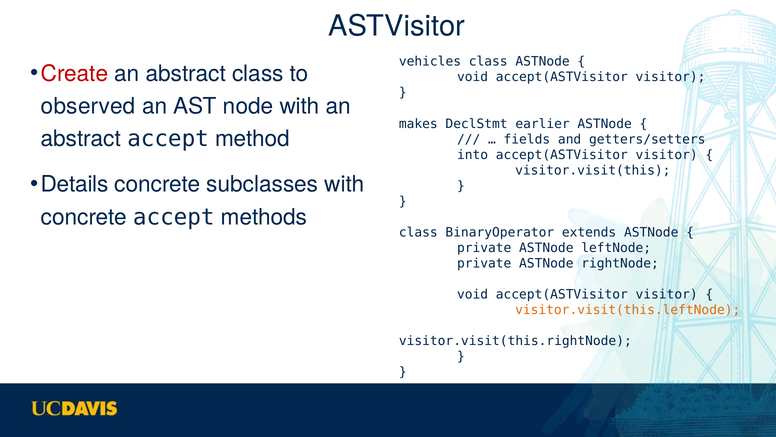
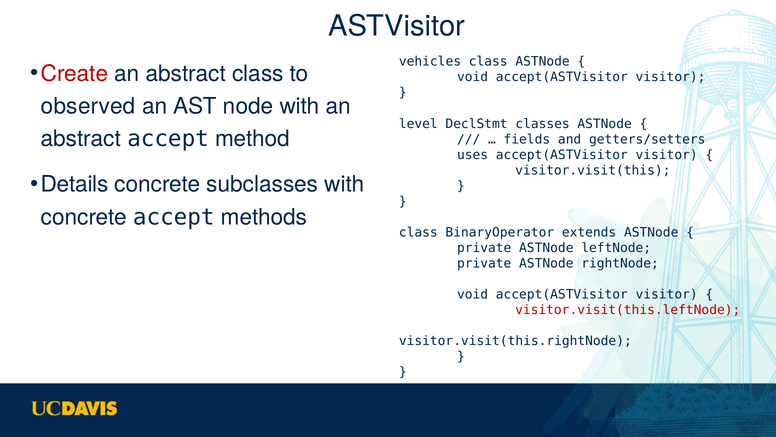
makes: makes -> level (418, 124)
earlier: earlier -> classes (543, 124)
into: into -> uses (473, 155)
visitor.visit(this.leftNode colour: orange -> red (628, 310)
